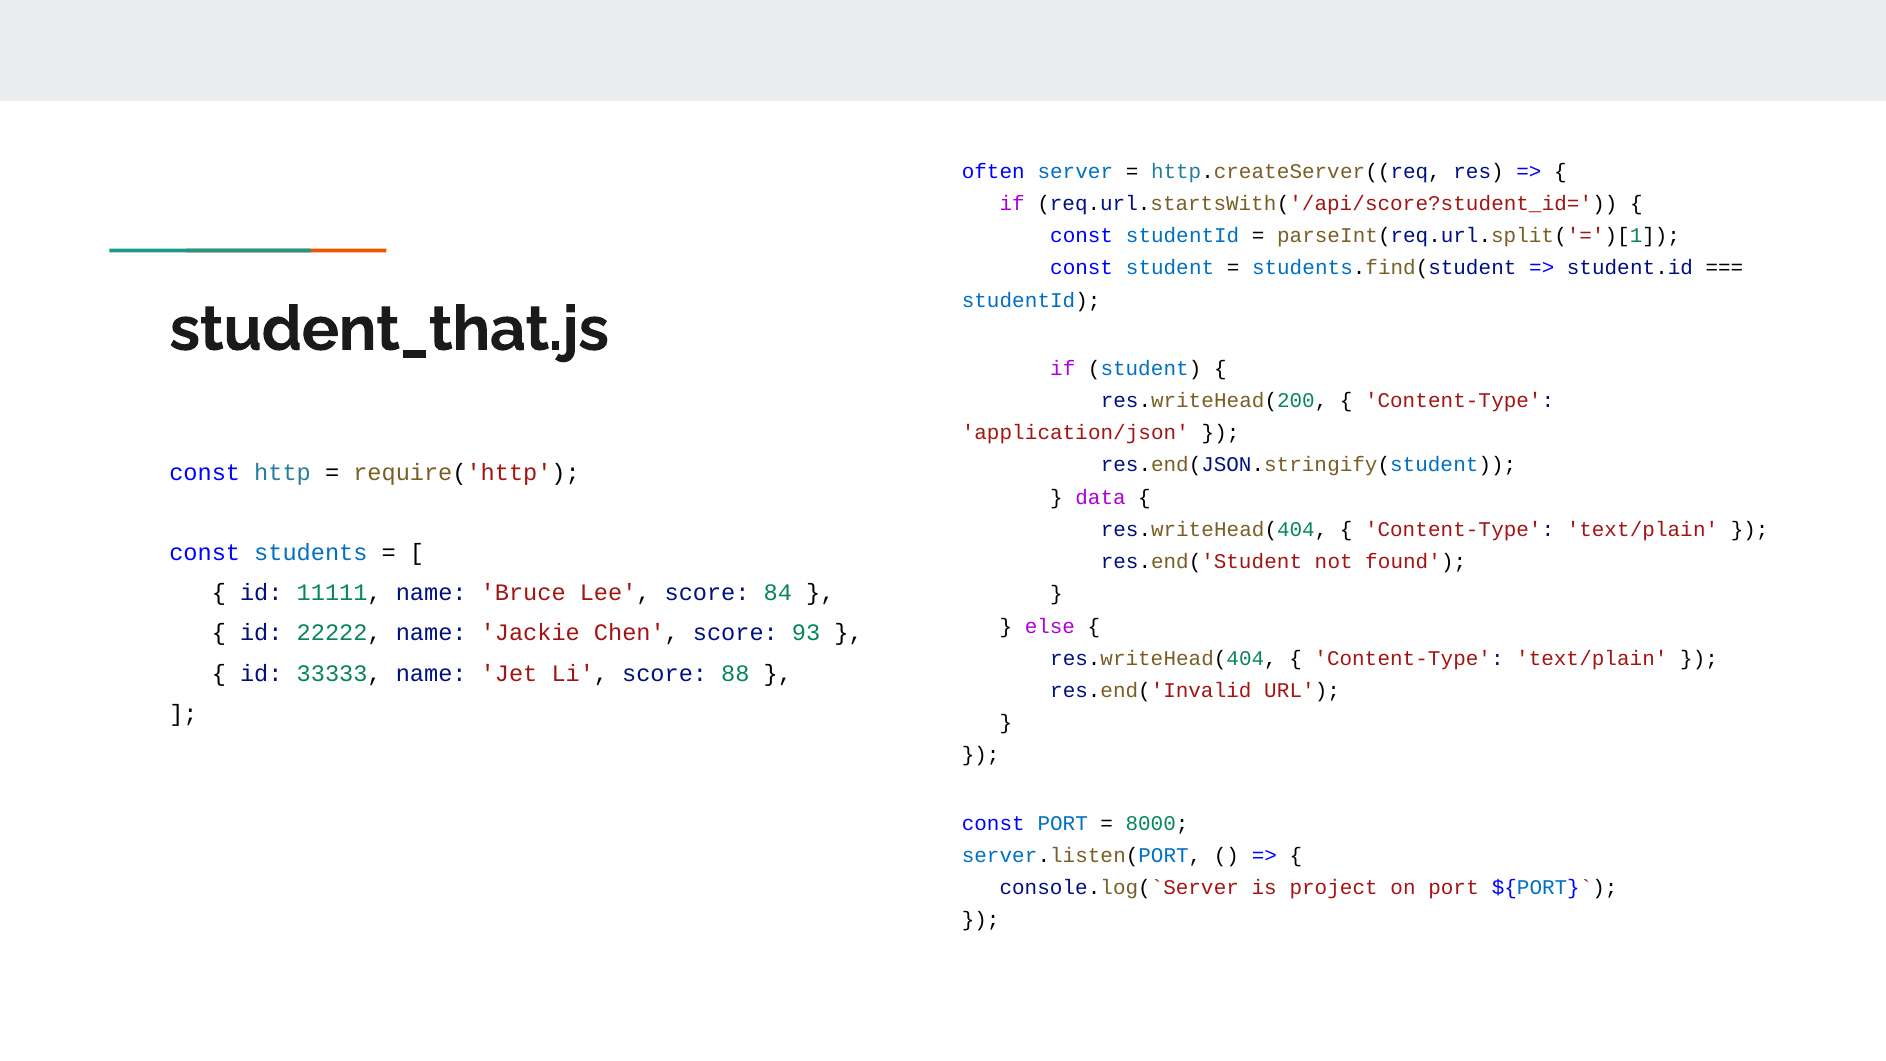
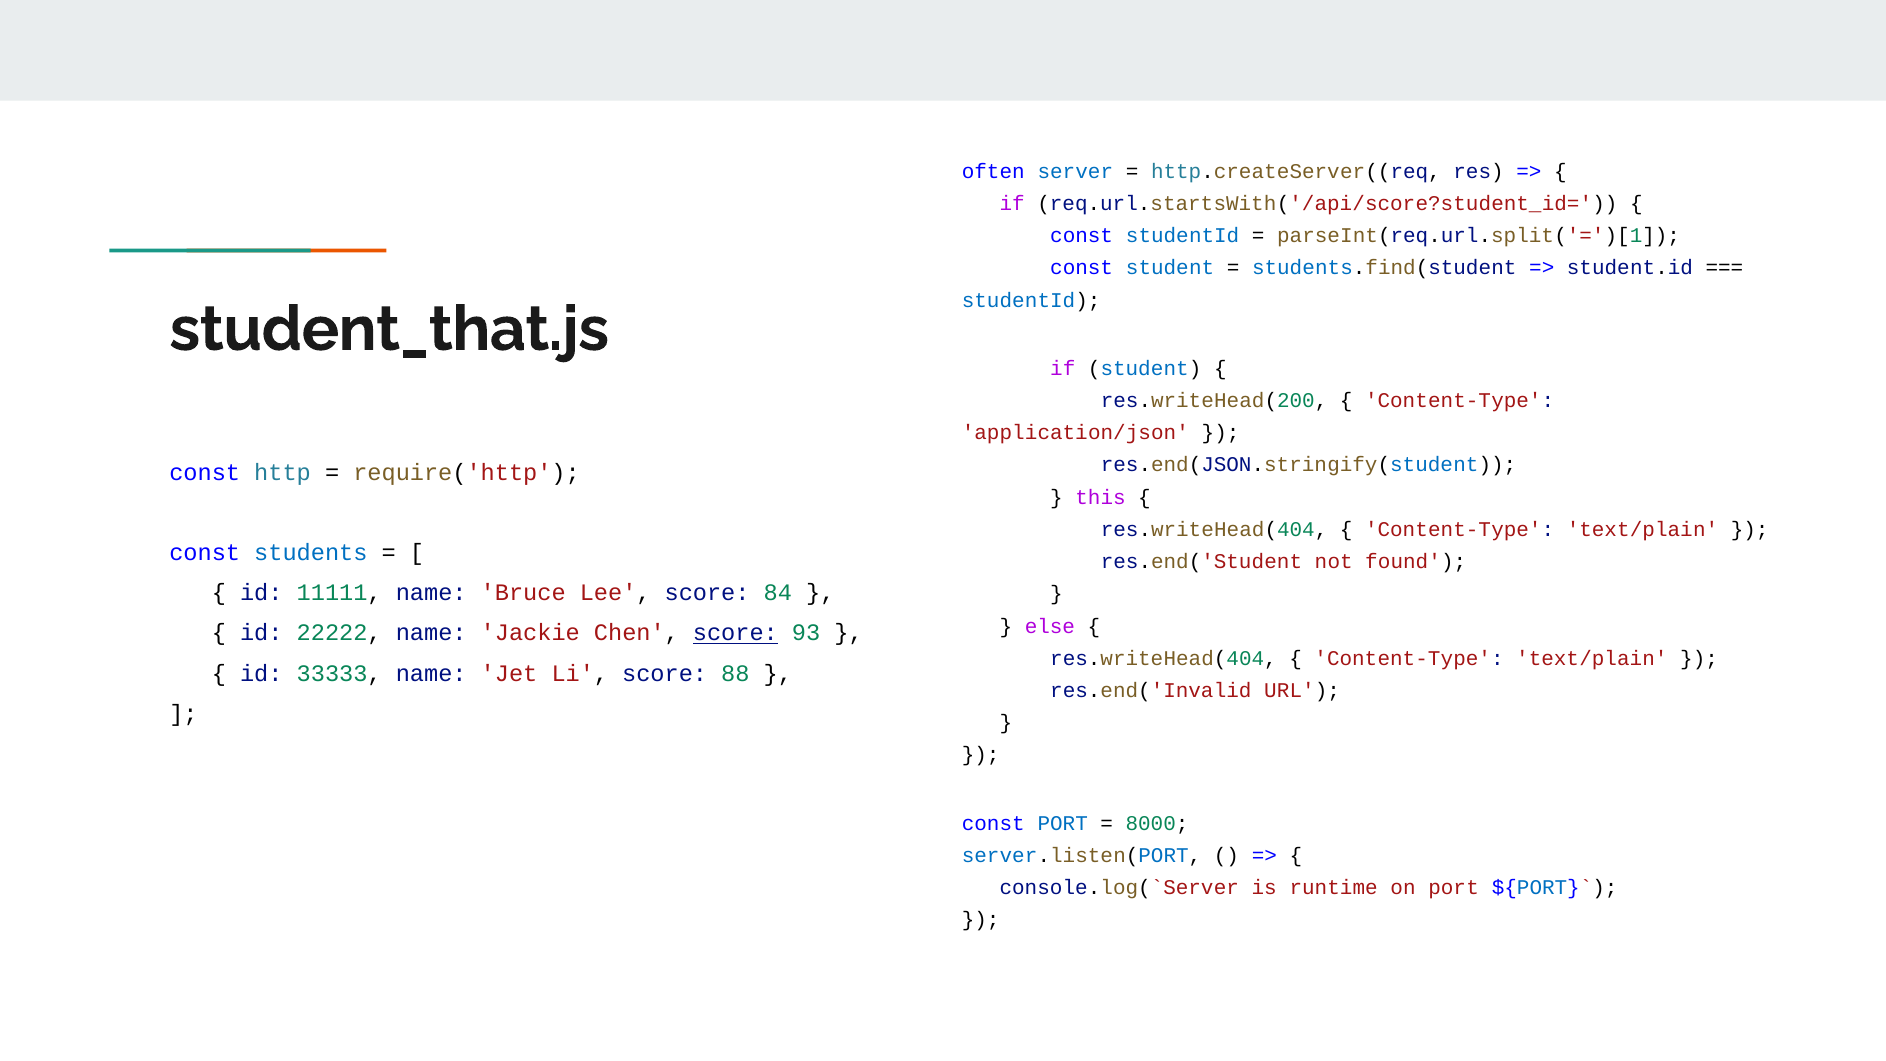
data: data -> this (1101, 497)
score underline: none -> present (735, 633)
project: project -> runtime (1334, 888)
